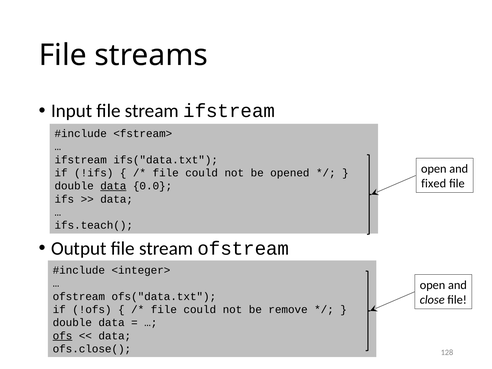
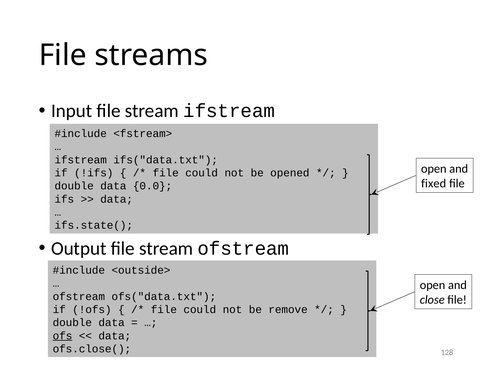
data underline: present -> none (113, 186)
ifs.teach(: ifs.teach( -> ifs.state( (94, 225)
<integer>: <integer> -> <outside> (141, 270)
